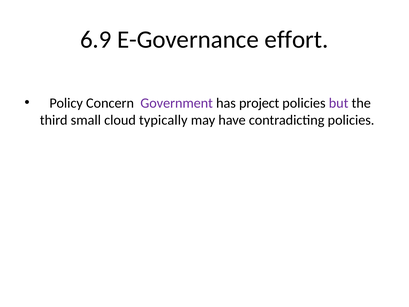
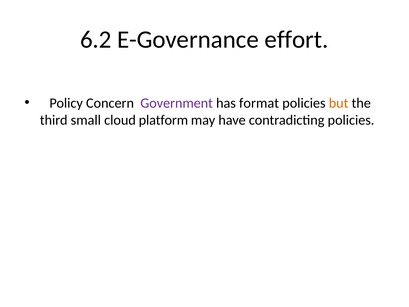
6.9: 6.9 -> 6.2 (96, 40)
project: project -> format (259, 103)
but colour: purple -> orange (339, 103)
typically: typically -> platform (163, 120)
